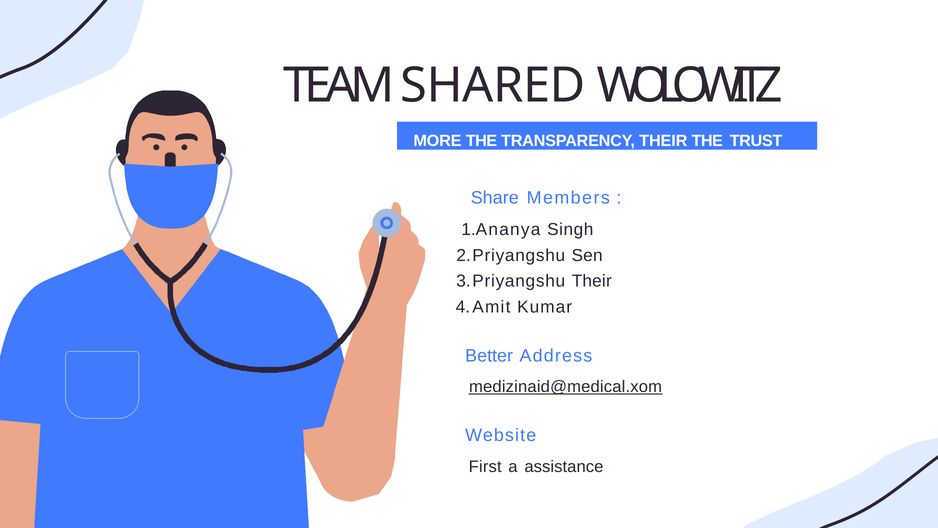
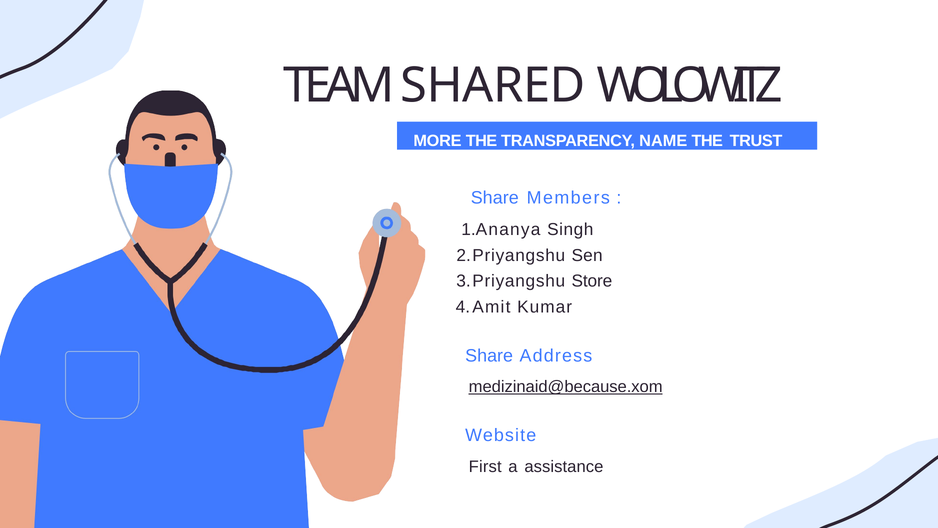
TRANSPARENCY THEIR: THEIR -> NAME (663, 141)
Their: Their -> Store (592, 281)
Better: Better -> Share (489, 355)
medizinaid@medical.xom: medizinaid@medical.xom -> medizinaid@because.xom (566, 386)
